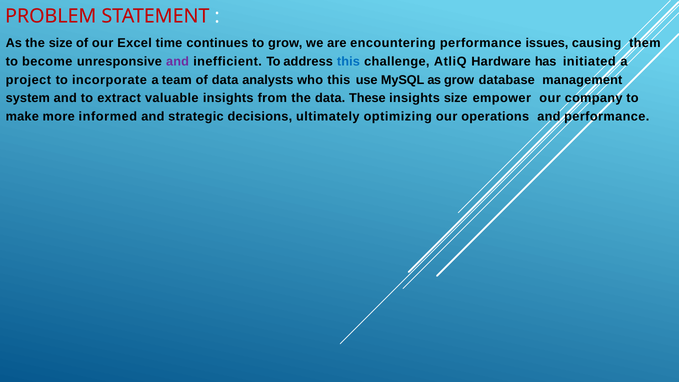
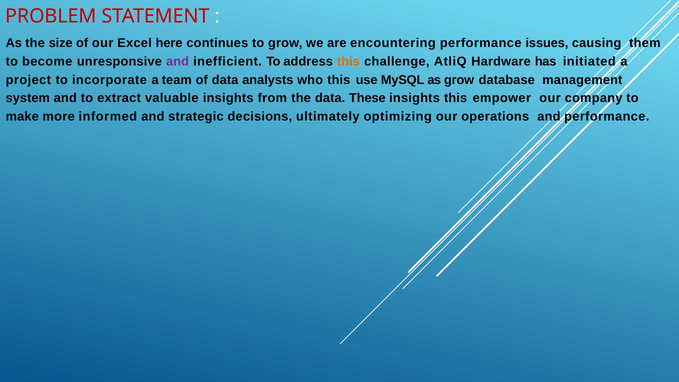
time: time -> here (169, 43)
this colour: blue -> orange (348, 61)
insights size: size -> this (456, 98)
